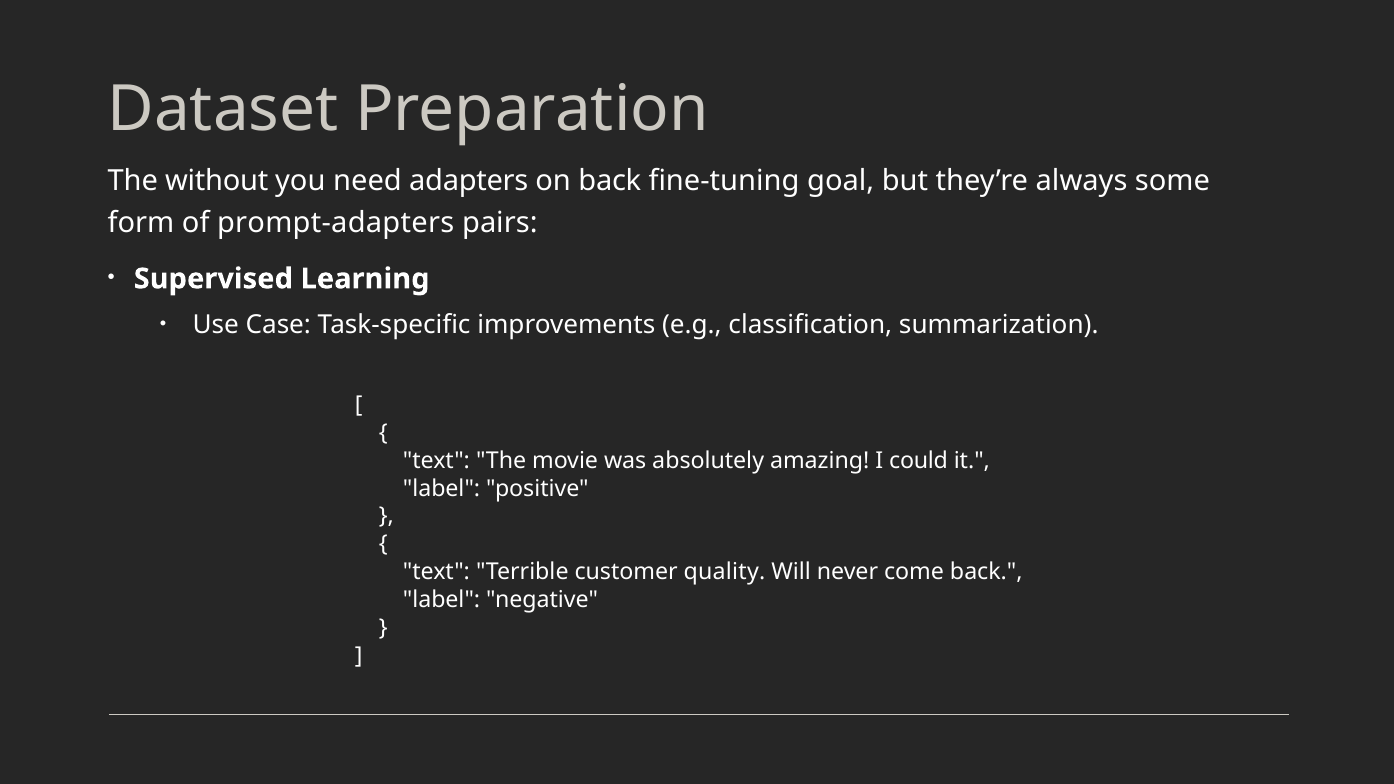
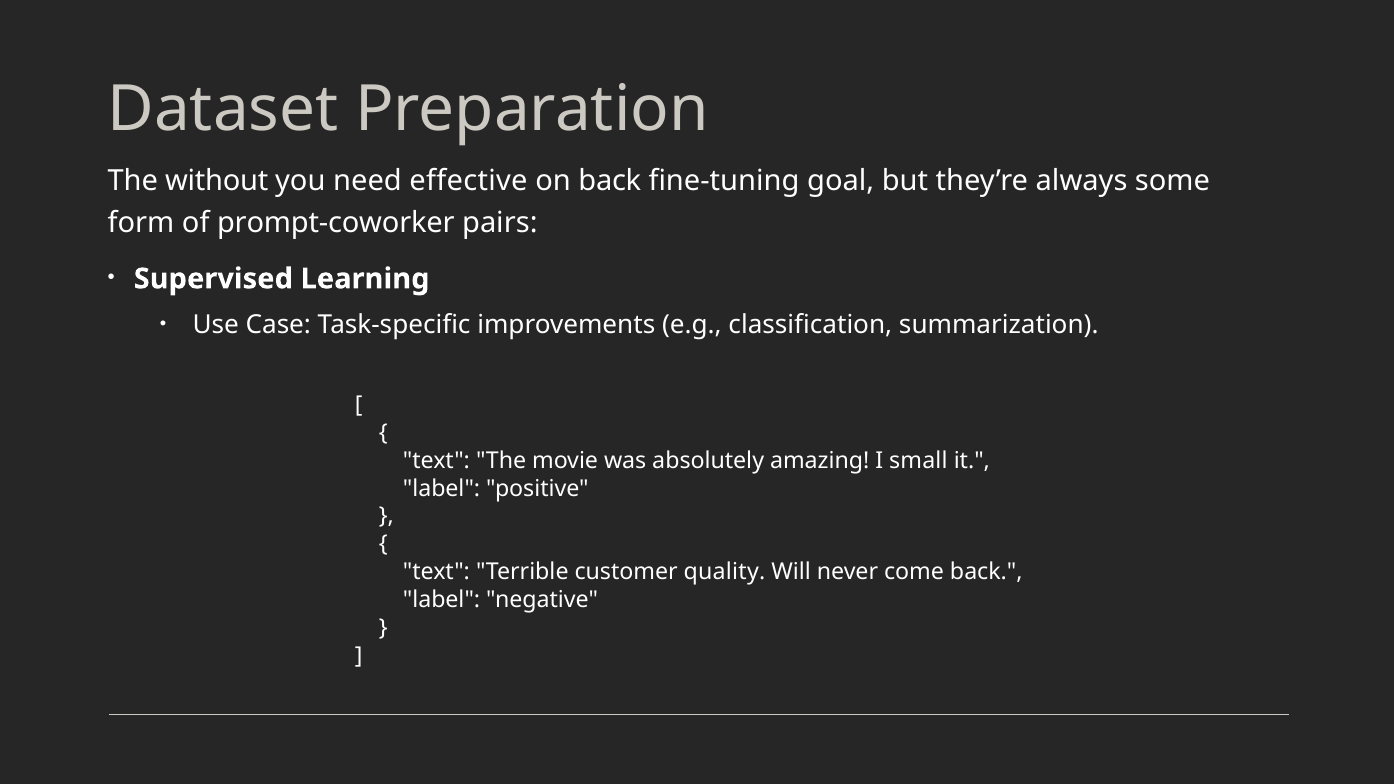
adapters: adapters -> effective (468, 181)
prompt-adapters: prompt-adapters -> prompt-coworker (336, 222)
could: could -> small (918, 461)
